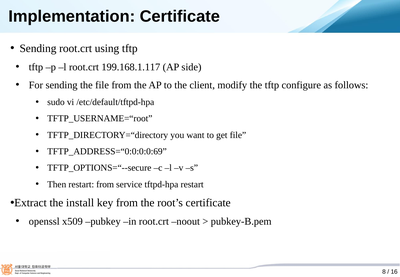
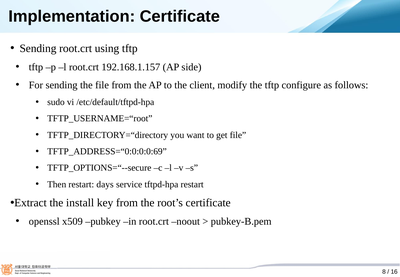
199.168.1.117: 199.168.1.117 -> 192.168.1.157 (131, 67)
restart from: from -> days (105, 184)
